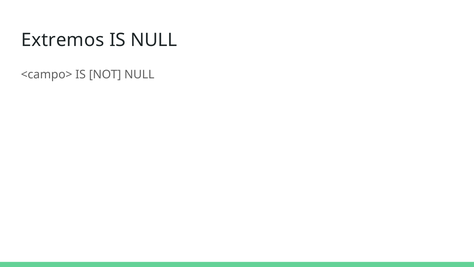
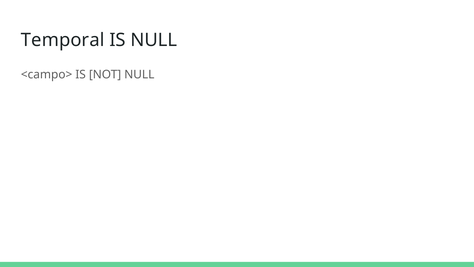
Extremos: Extremos -> Temporal (63, 40)
